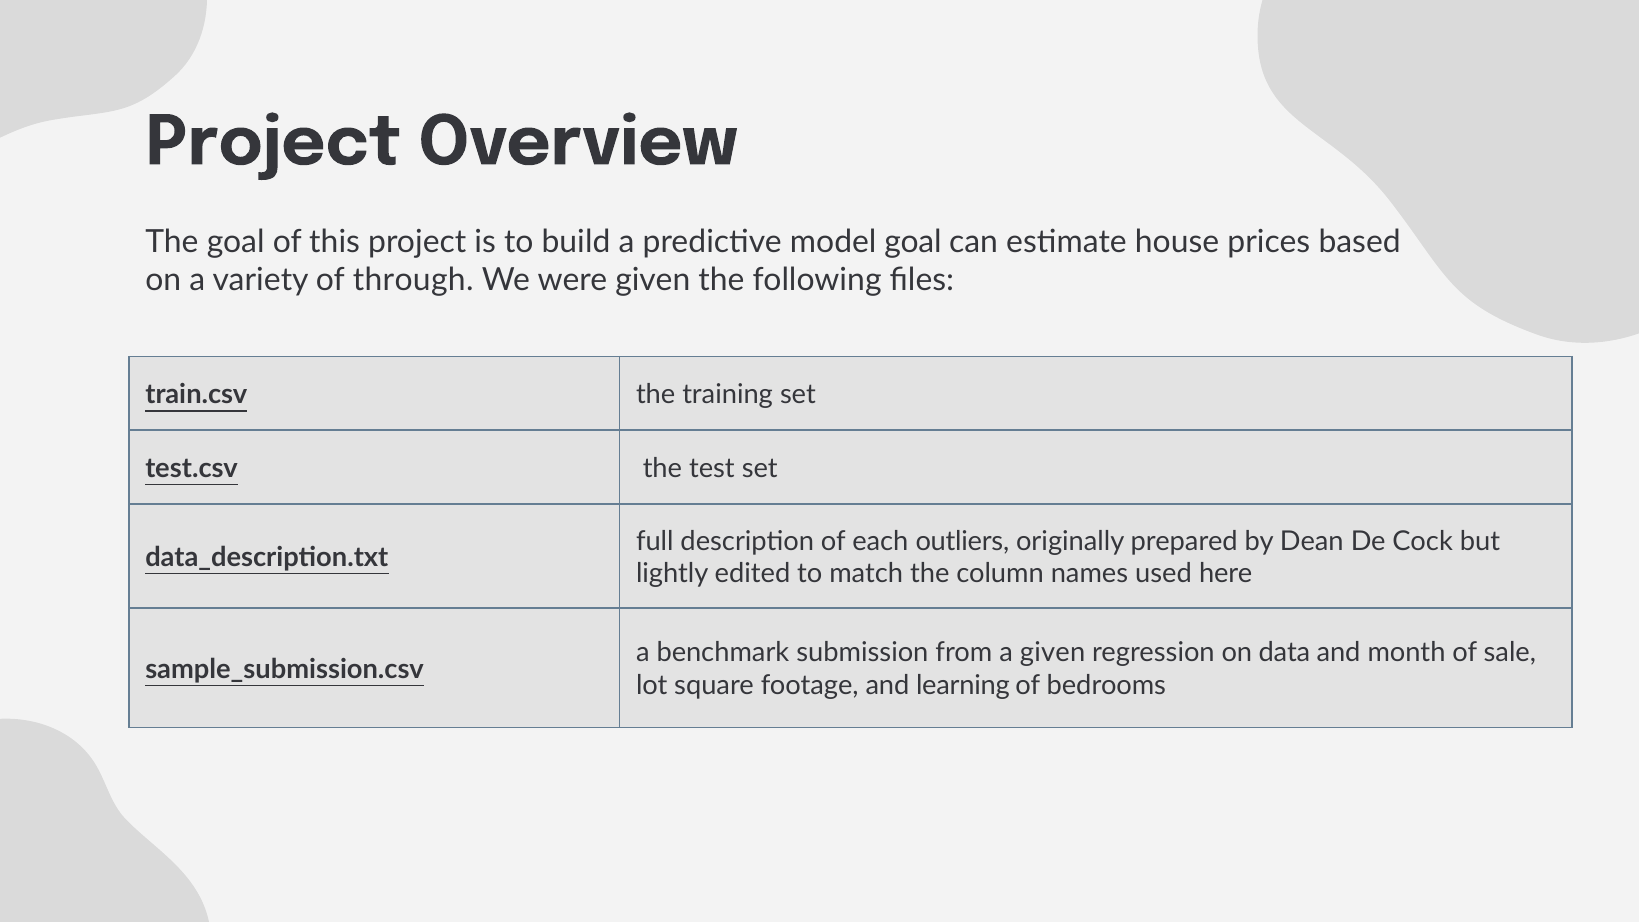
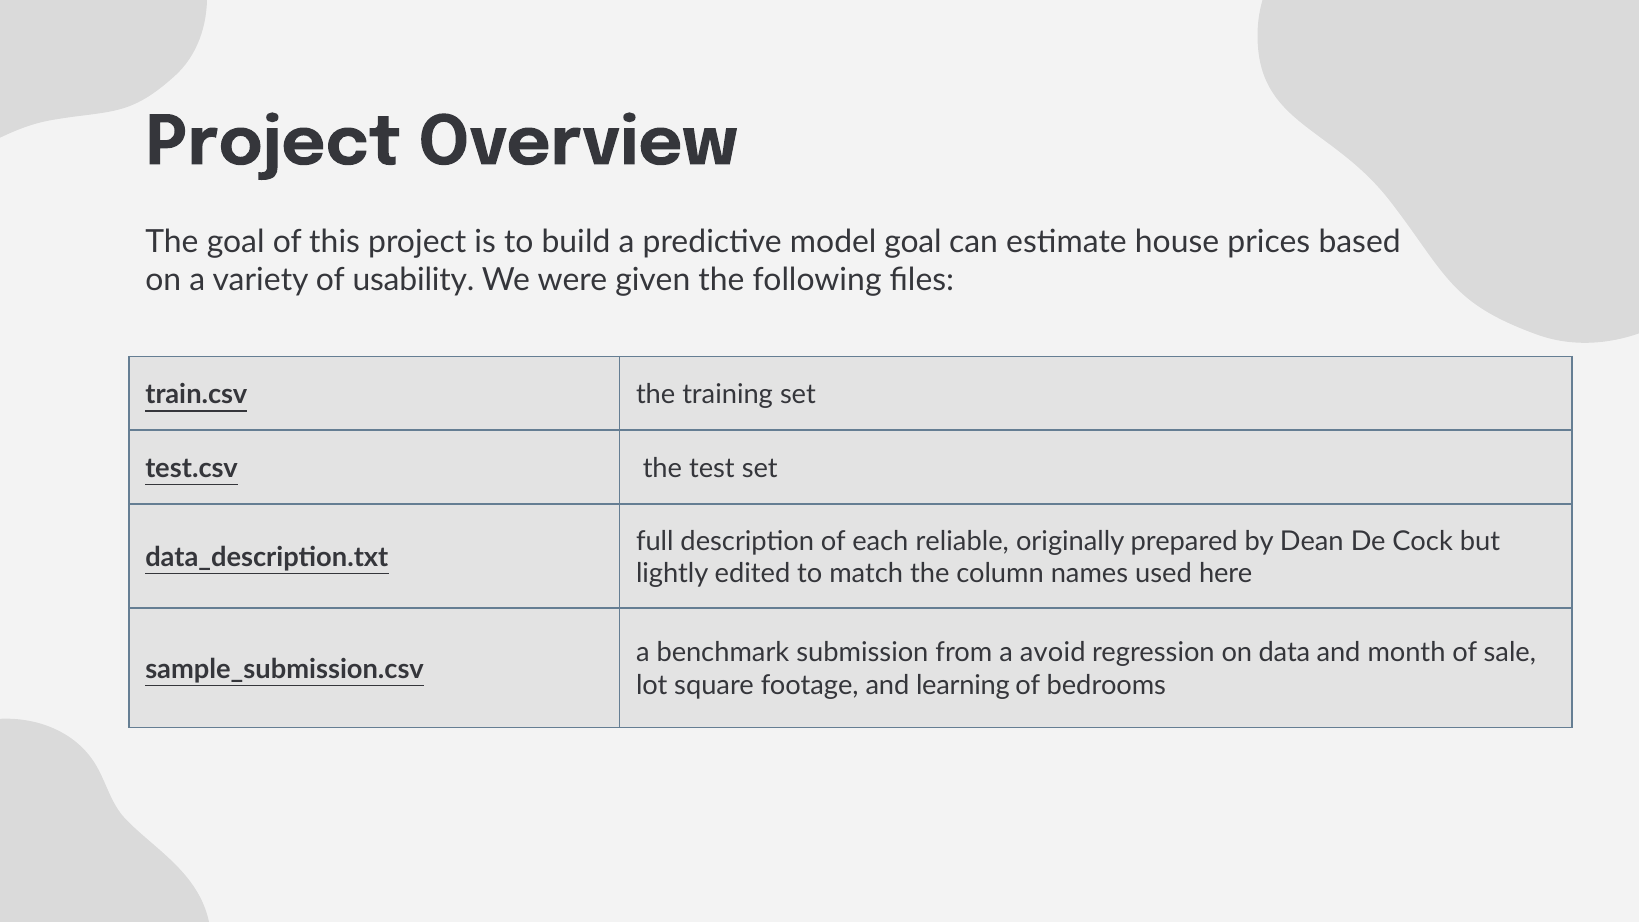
through: through -> usability (413, 280)
outliers: outliers -> reliable (962, 541)
a given: given -> avoid (1053, 653)
